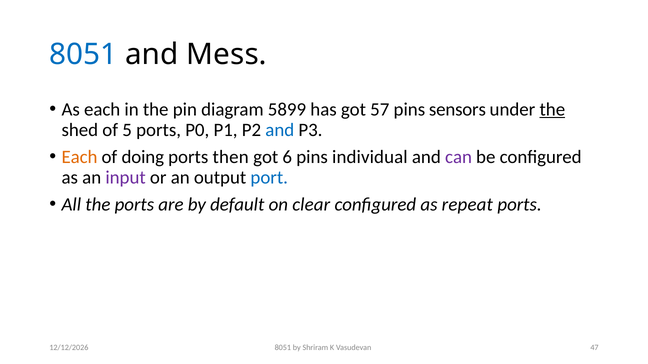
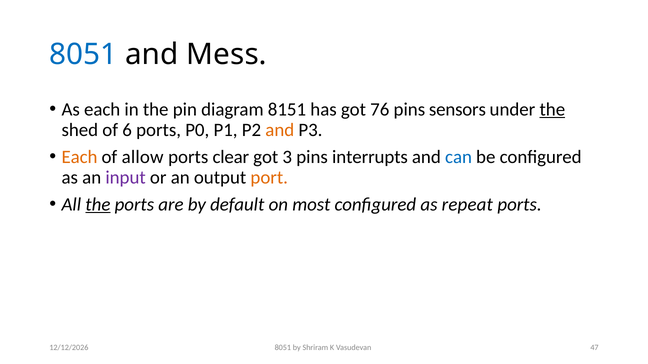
5899: 5899 -> 8151 (287, 110)
57: 57 -> 76 (380, 110)
5: 5 -> 6 (127, 130)
and colour: blue -> orange (280, 130)
doing: doing -> allow (143, 157)
then: then -> clear (231, 157)
6: 6 -> 3 (287, 157)
individual: individual -> interrupts (370, 157)
can colour: purple -> blue (459, 157)
port colour: blue -> orange (269, 178)
the underline: none -> present (98, 205)
clear: clear -> most (311, 205)
